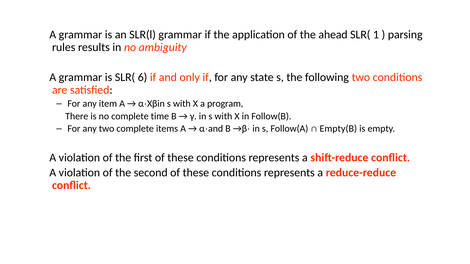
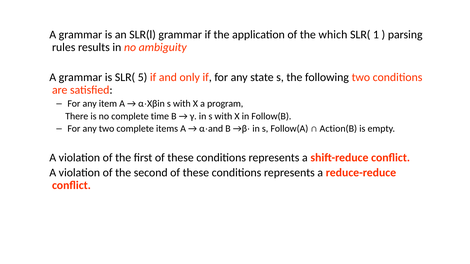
ahead: ahead -> which (333, 35)
6: 6 -> 5 (143, 77)
Empty(B: Empty(B -> Action(B (338, 129)
